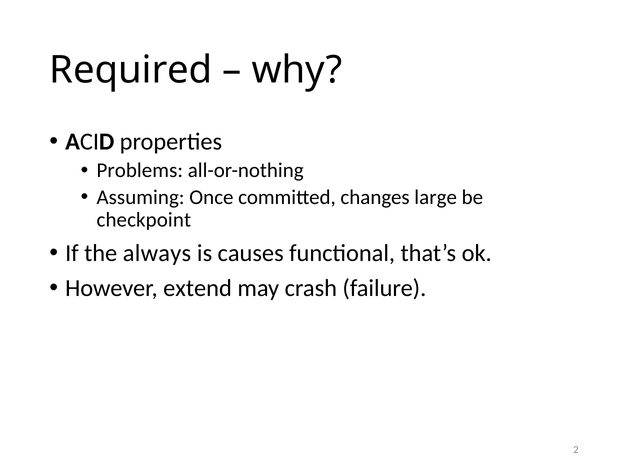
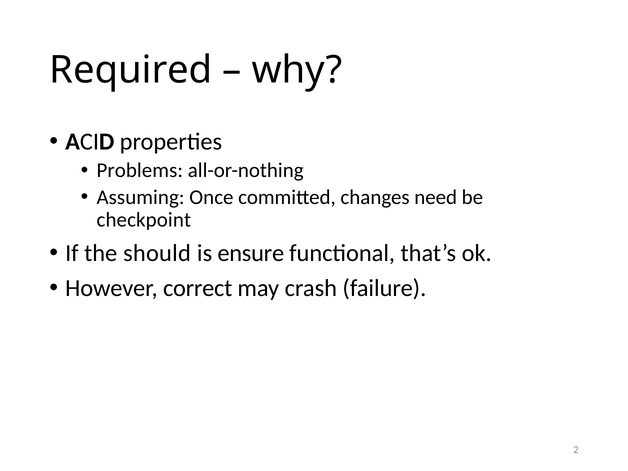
large: large -> need (436, 197)
always: always -> should (157, 253)
causes: causes -> ensure (251, 253)
extend: extend -> correct (198, 288)
